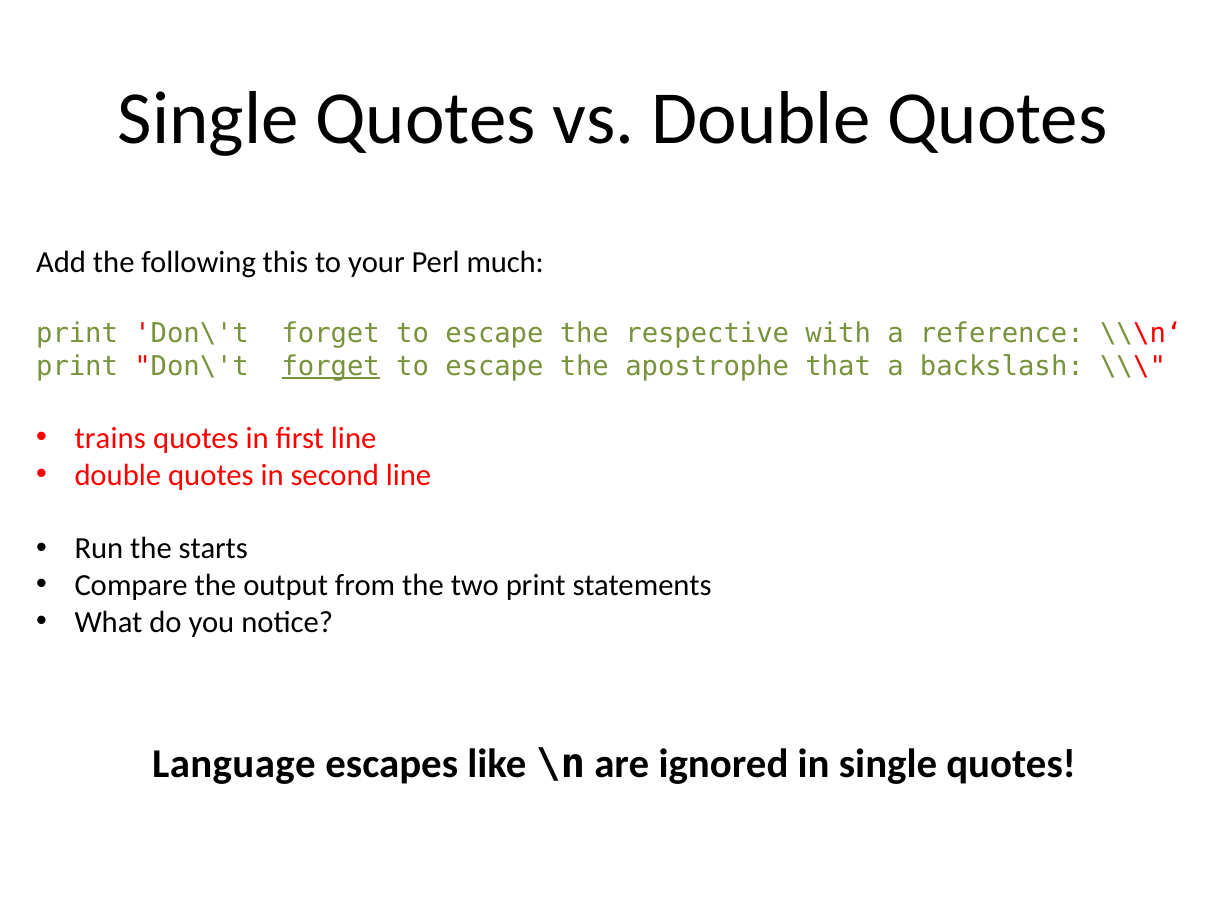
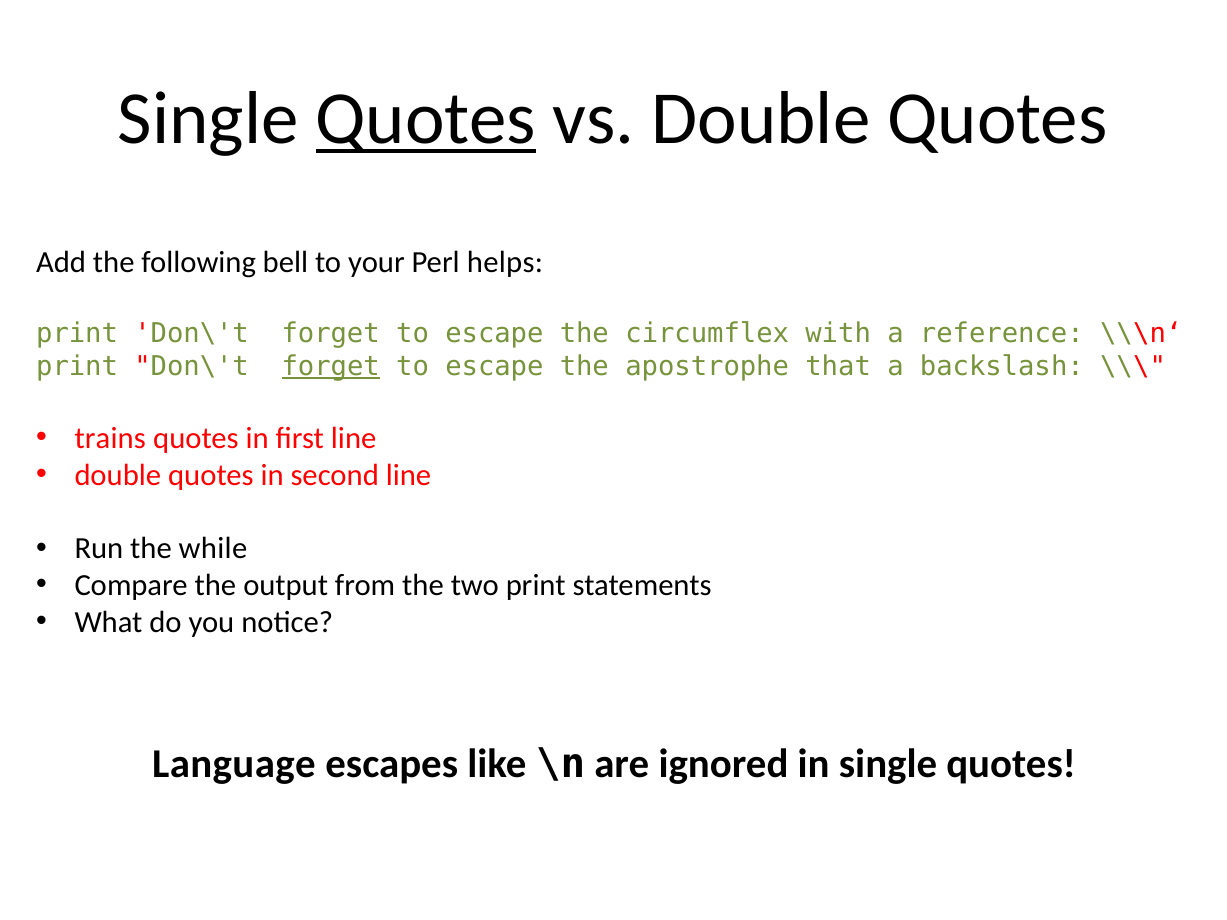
Quotes underline: none -> present (426, 119)
this: this -> bell (285, 263)
much: much -> helps (505, 263)
respective: respective -> circumflex (707, 334)
starts: starts -> while (213, 549)
